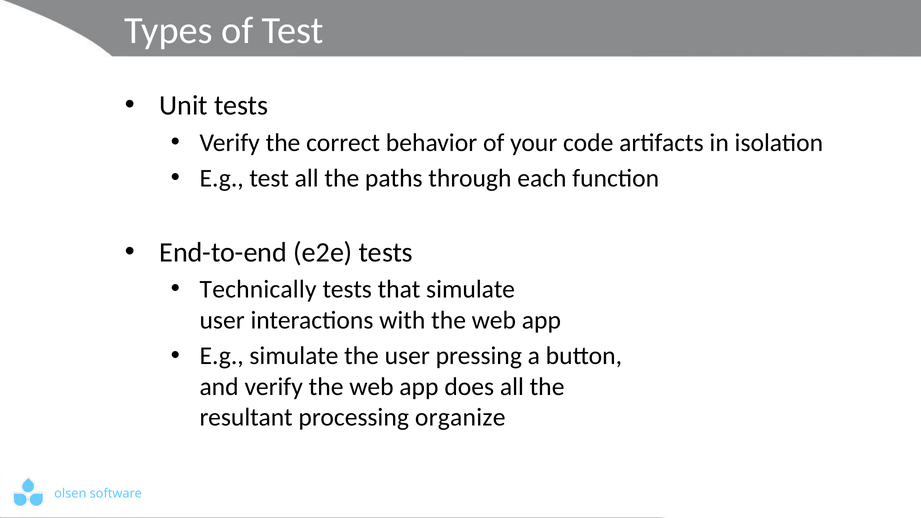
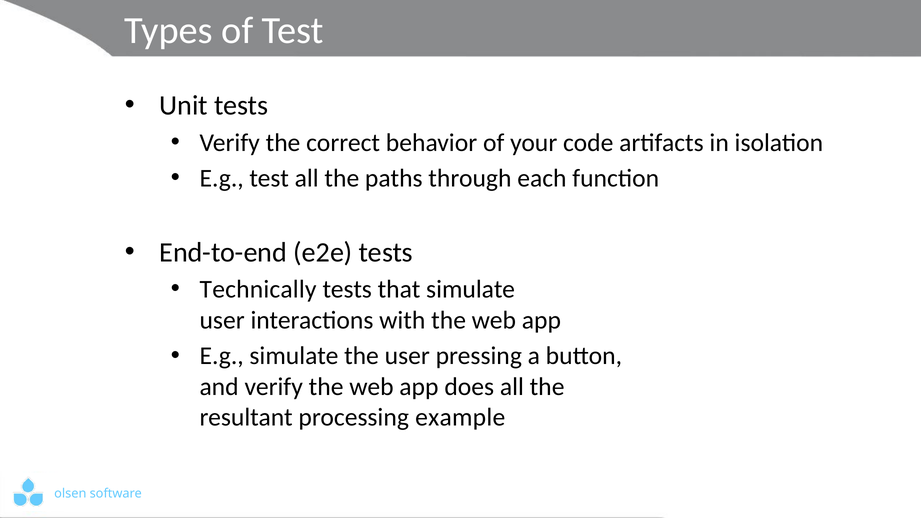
organize: organize -> example (460, 417)
